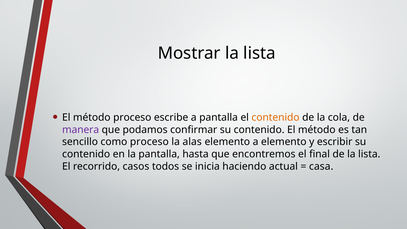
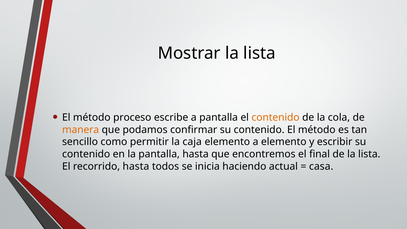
manera colour: purple -> orange (81, 130)
como proceso: proceso -> permitir (149, 142)
alas: alas -> caja (192, 142)
recorrido casos: casos -> hasta (136, 166)
